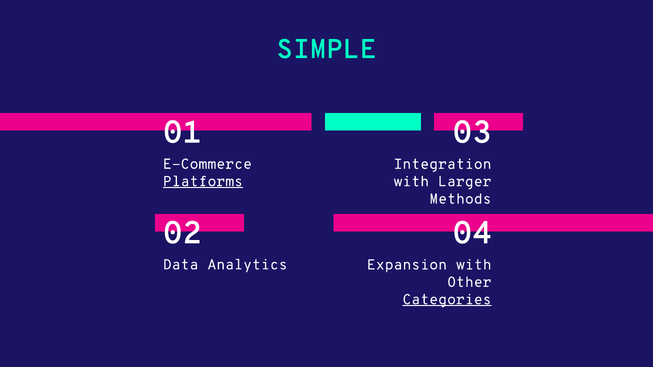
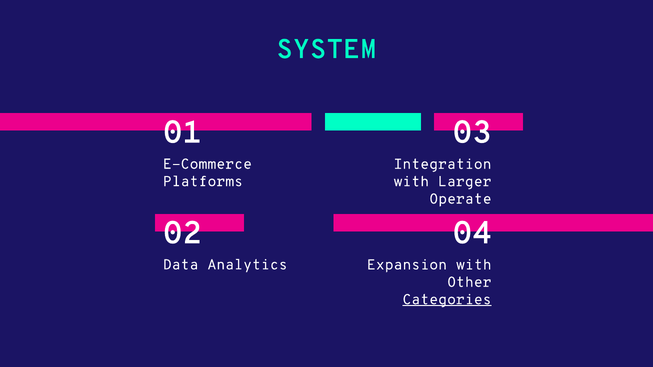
SIMPLE: SIMPLE -> SYSTEM (326, 49)
Platforms underline: present -> none (203, 182)
Methods: Methods -> Operate (460, 199)
